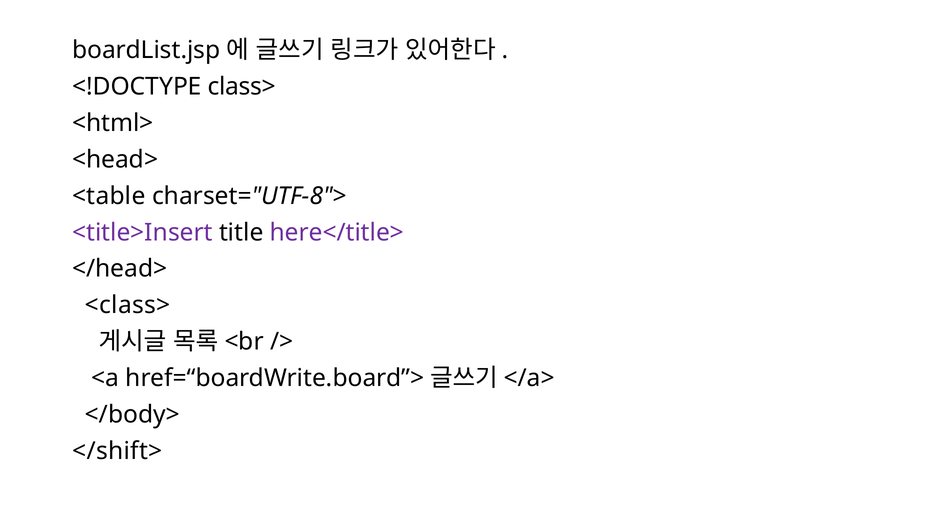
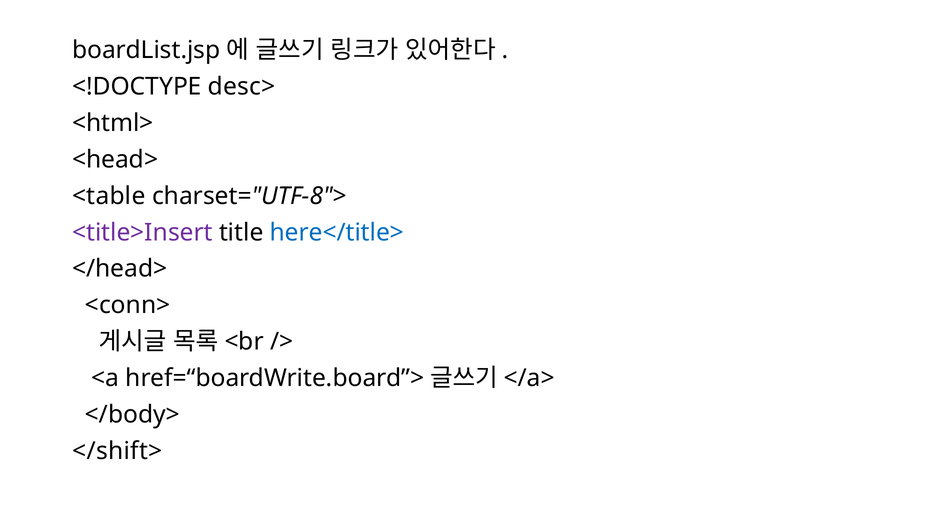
class>: class> -> desc> (242, 87)
here</title> colour: purple -> blue (337, 232)
<class>: <class> -> <conn> (128, 305)
